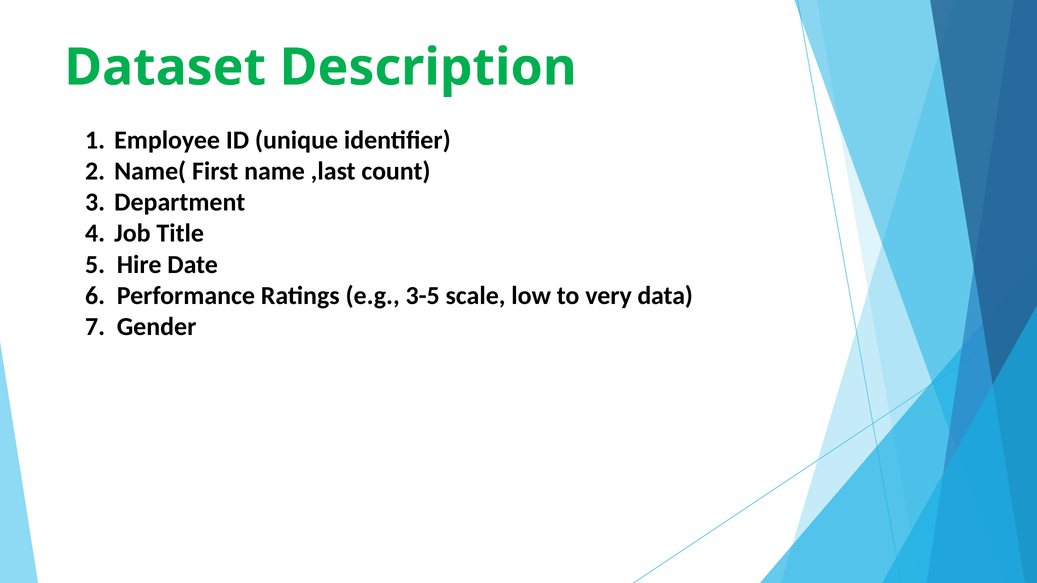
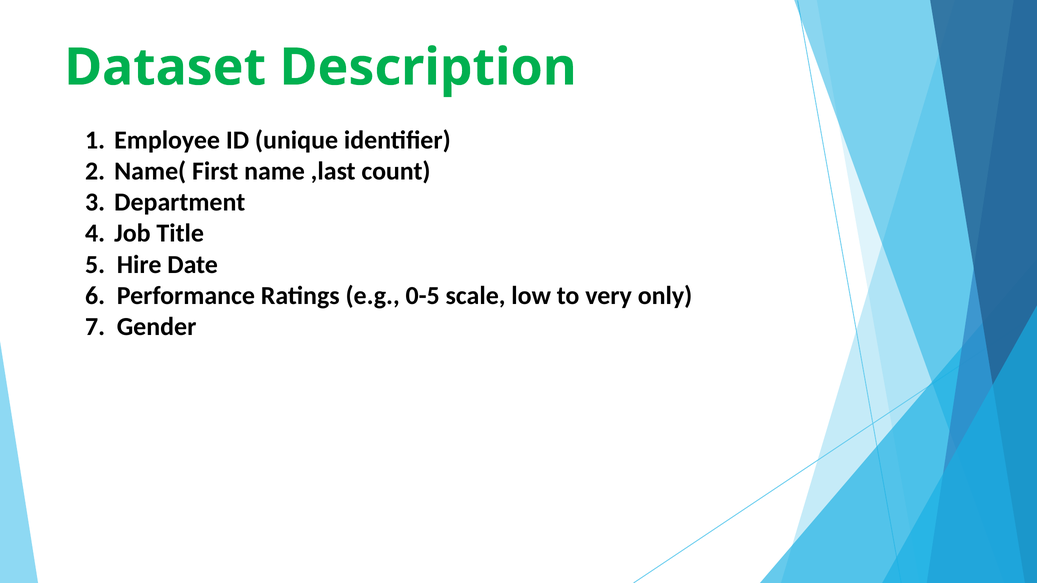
3-5: 3-5 -> 0-5 (423, 296)
data: data -> only (665, 296)
